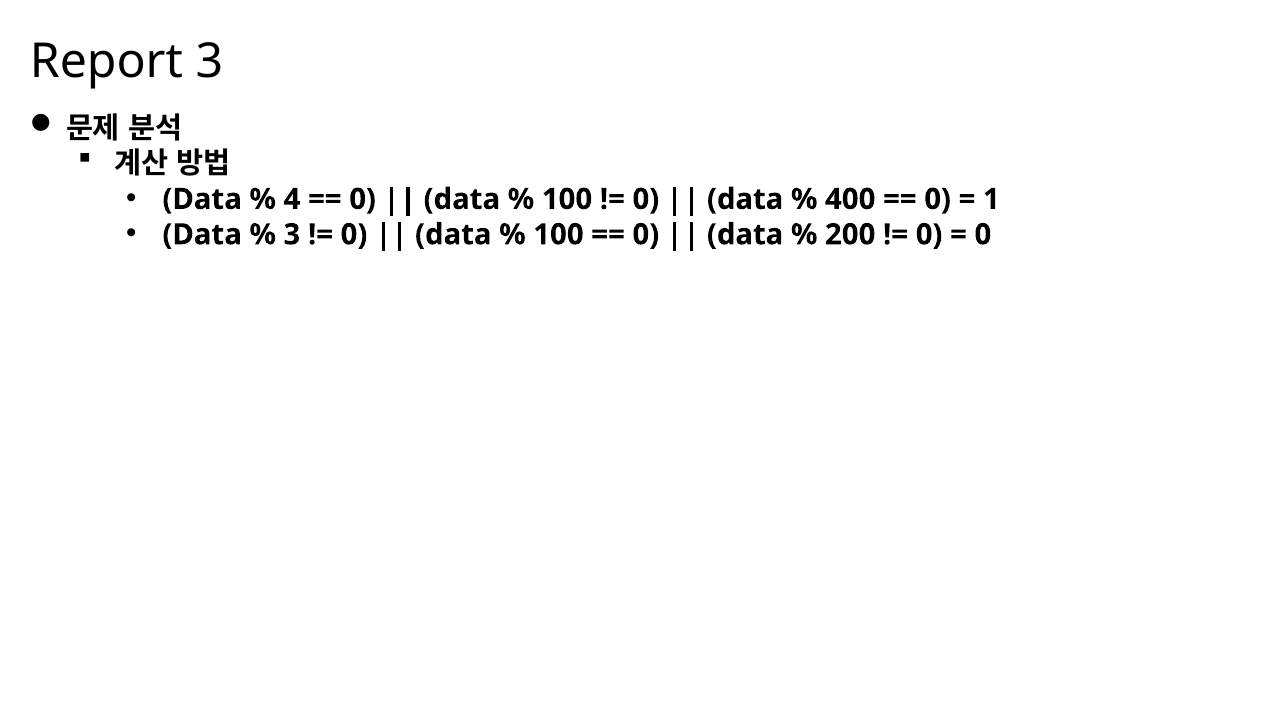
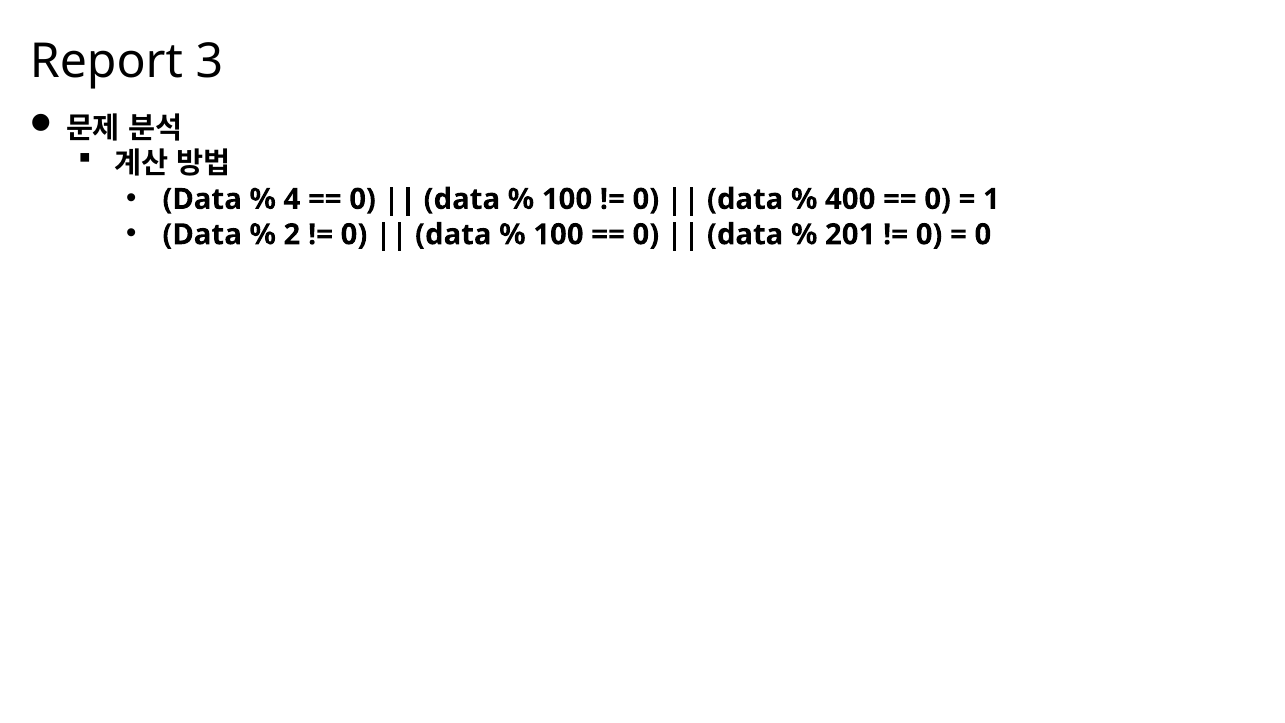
3: 3 -> 2 (292, 235)
200: 200 -> 201 (850, 235)
